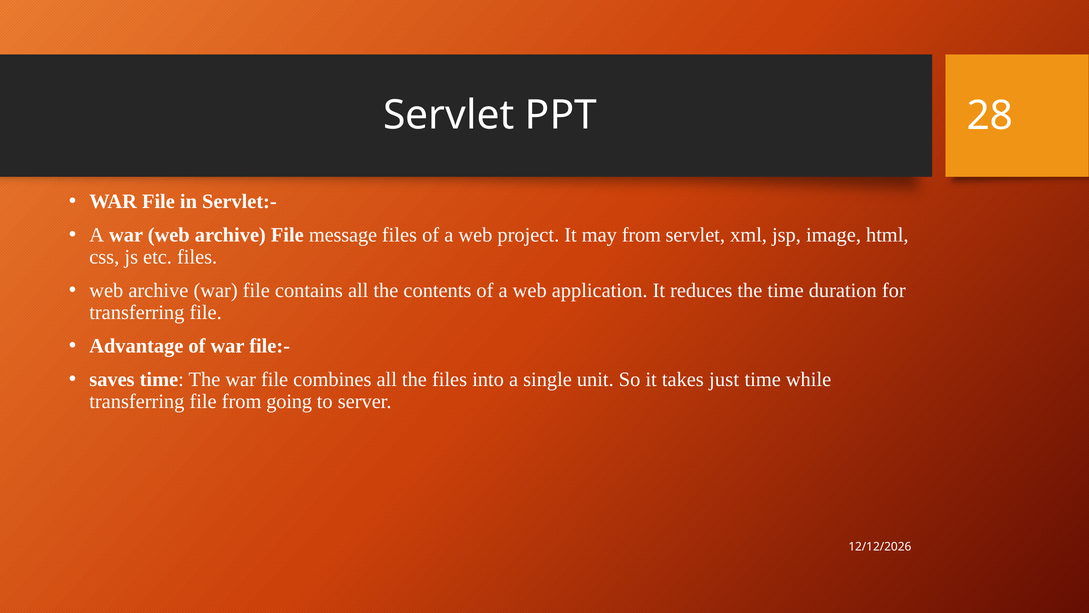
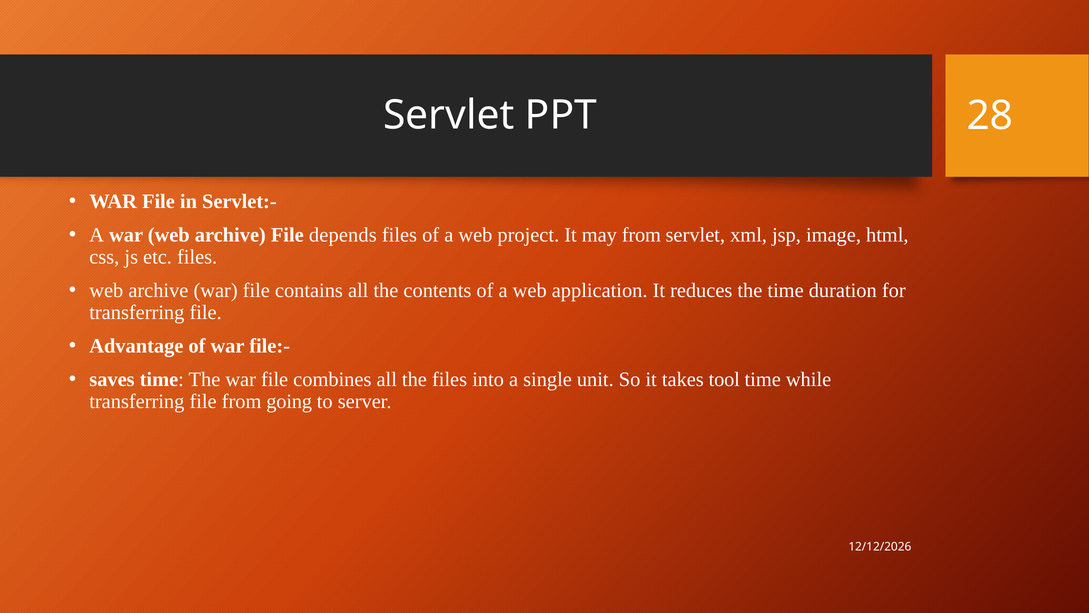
message: message -> depends (343, 235)
just: just -> tool (724, 379)
